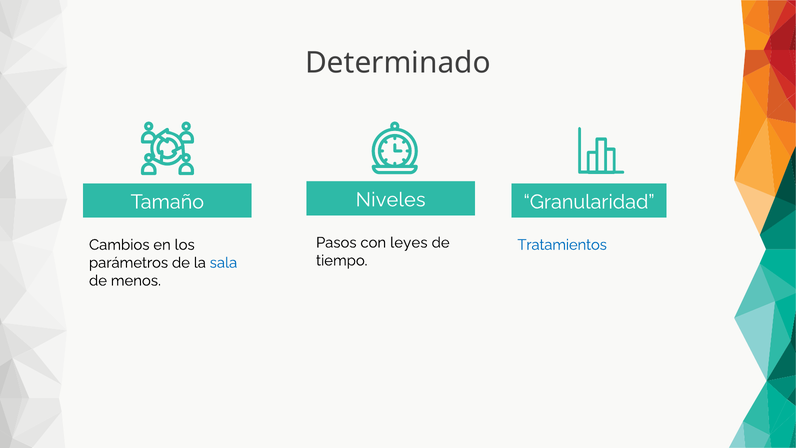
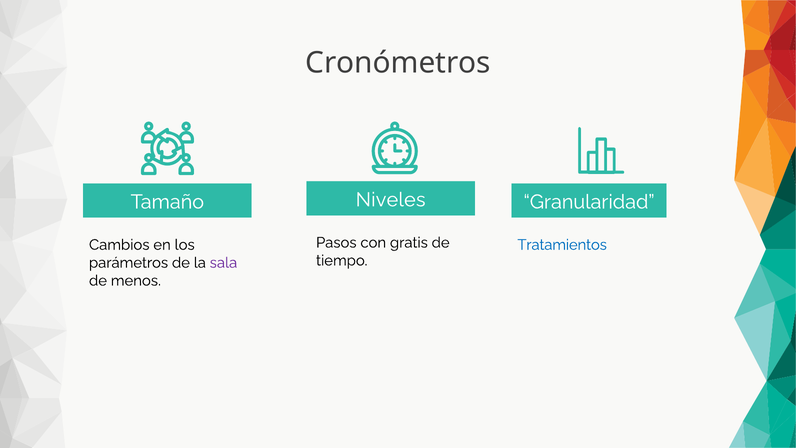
Determinado: Determinado -> Cronómetros (398, 63)
leyes: leyes -> gratis (409, 242)
sala colour: blue -> purple (223, 263)
